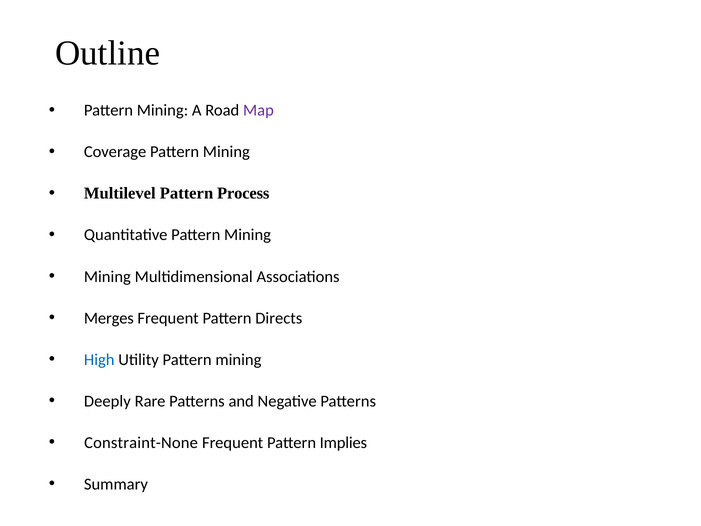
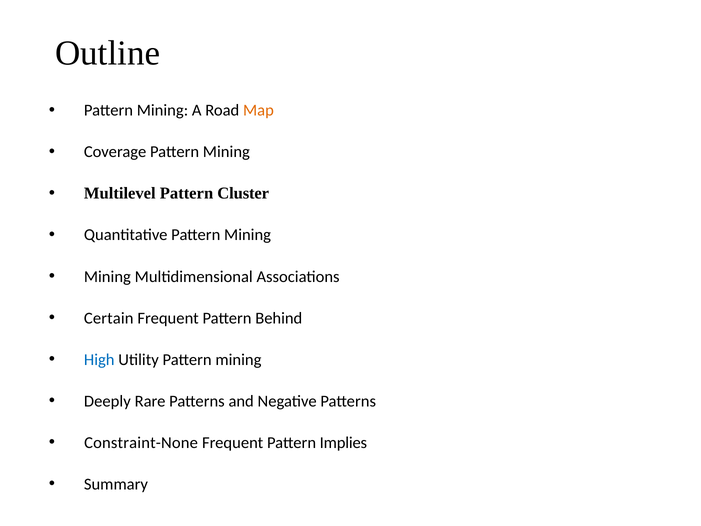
Map colour: purple -> orange (258, 110)
Process: Process -> Cluster (243, 193)
Merges: Merges -> Certain (109, 318)
Directs: Directs -> Behind (279, 318)
